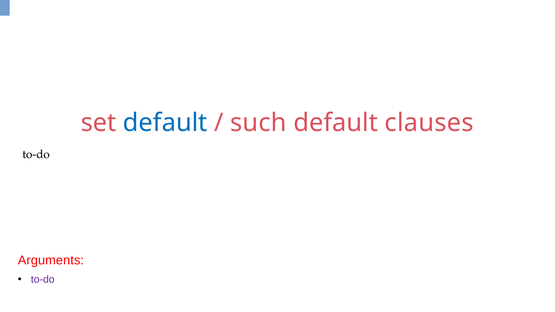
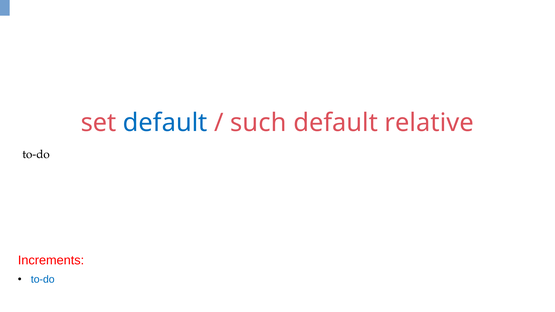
clauses: clauses -> relative (429, 123)
Arguments: Arguments -> Increments (51, 260)
to-do colour: purple -> blue (43, 280)
